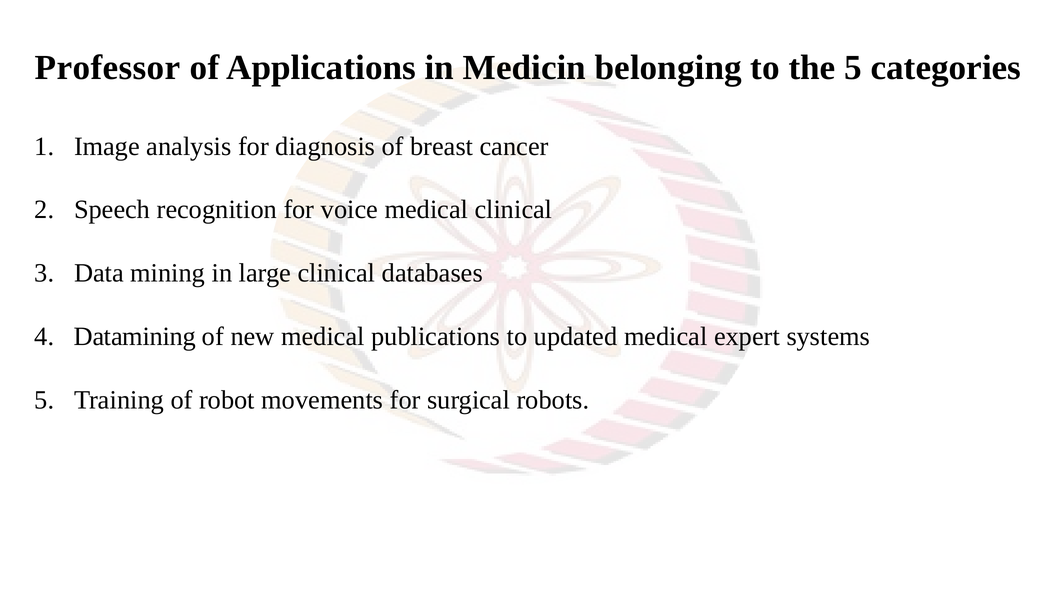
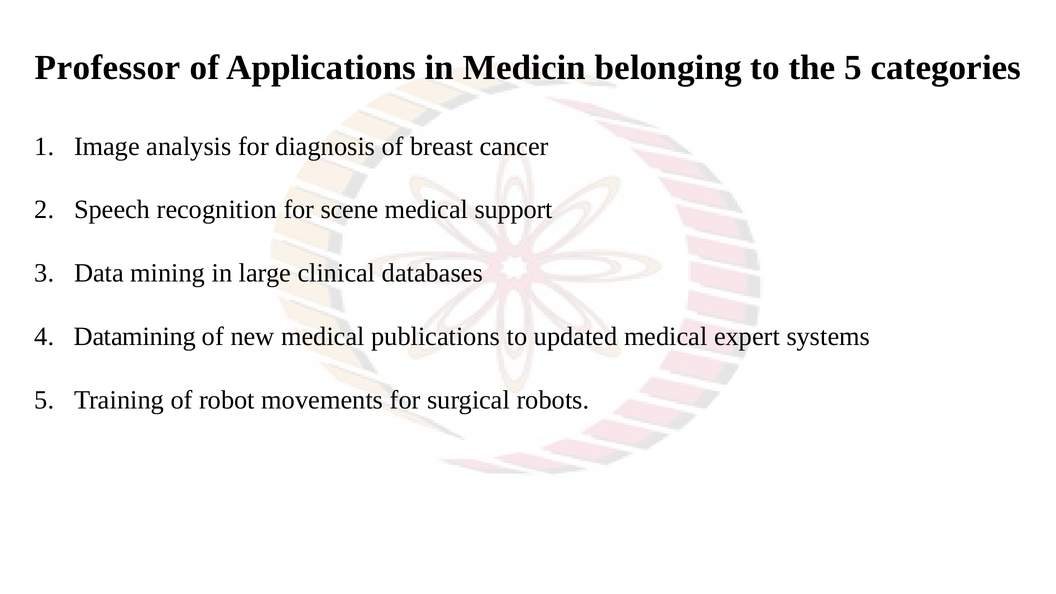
voice: voice -> scene (350, 210)
medical clinical: clinical -> support (514, 210)
